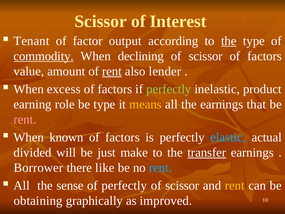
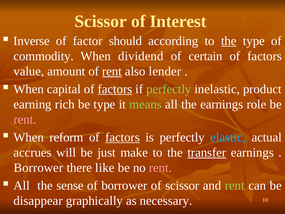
Tenant: Tenant -> Inverse (32, 41)
output: output -> should (125, 41)
commodity underline: present -> none (44, 56)
declining: declining -> dividend (141, 56)
scissor: scissor -> certain (206, 56)
excess: excess -> capital (64, 89)
factors underline: none -> present (115, 89)
role: role -> rich (65, 104)
means colour: yellow -> light green (146, 104)
that: that -> role (256, 104)
known: known -> reform (66, 137)
factors underline: none -> present (123, 137)
divided: divided -> accrues (33, 152)
rent colour: light blue -> pink (160, 167)
of perfectly: perfectly -> borrower (124, 185)
rent colour: yellow -> light green (235, 185)
obtaining: obtaining -> disappear (38, 200)
improved: improved -> necessary (166, 200)
